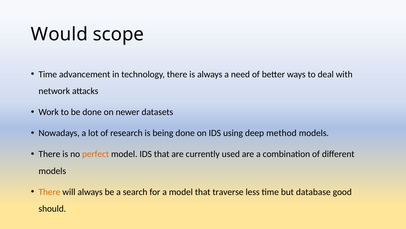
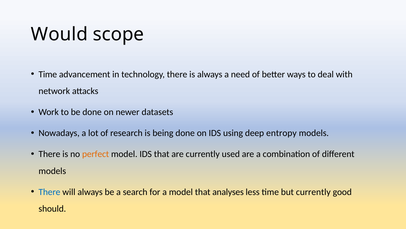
method: method -> entropy (281, 133)
There colour: orange -> blue (49, 191)
traverse: traverse -> analyses (228, 191)
but database: database -> currently (313, 191)
